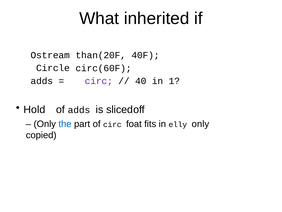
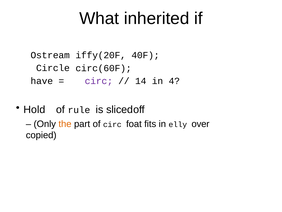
than(20F: than(20F -> iffy(20F (101, 55)
adds: adds -> have (42, 81)
40: 40 -> 14 (141, 81)
1: 1 -> 4 (174, 81)
of adds: adds -> rule (79, 110)
the colour: blue -> orange (65, 124)
elly only: only -> over (201, 124)
